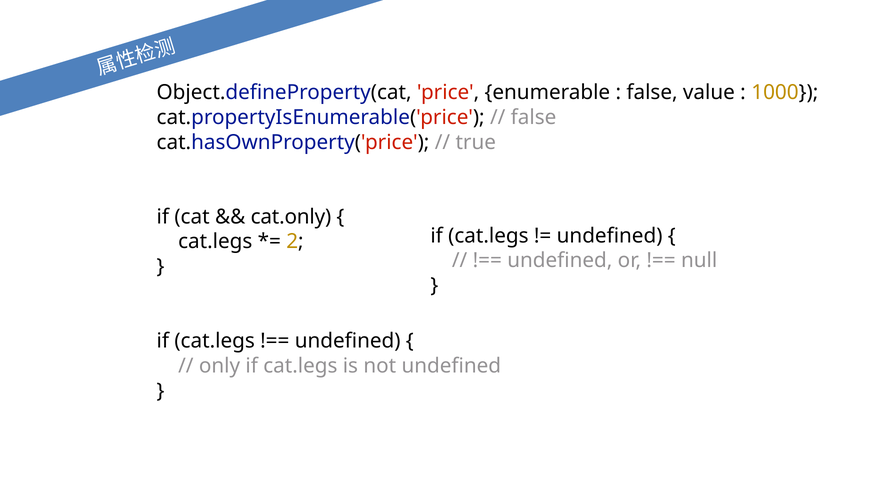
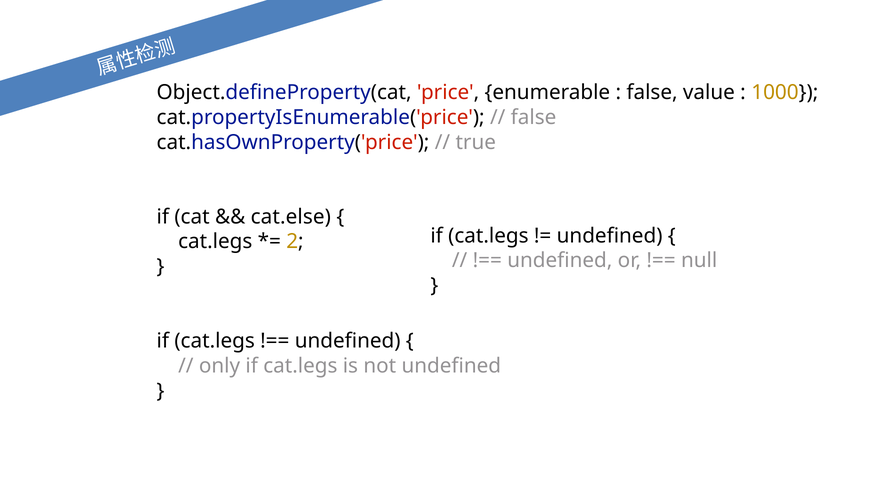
cat.only: cat.only -> cat.else (291, 217)
